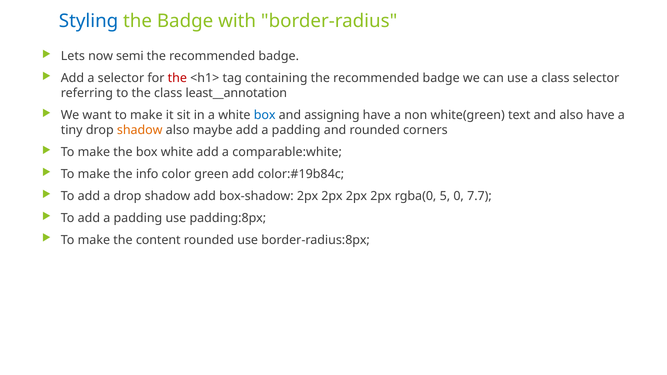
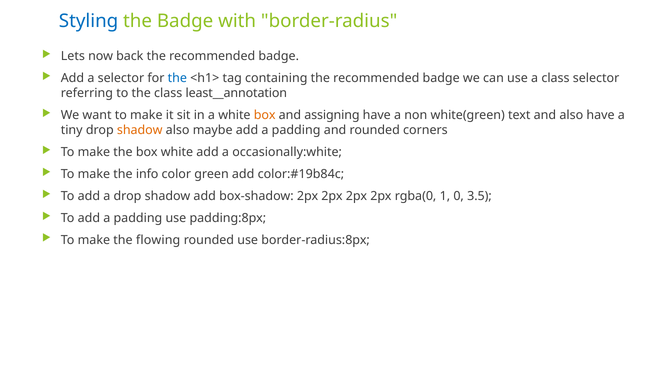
semi: semi -> back (130, 56)
the colour: red -> blue (177, 78)
box colour: blue -> orange (265, 115)
comparable:white: comparable:white -> occasionally:white (287, 152)
5: 5 -> 1 (445, 196)
7.7: 7.7 -> 3.5 (479, 196)
content: content -> flowing (158, 240)
